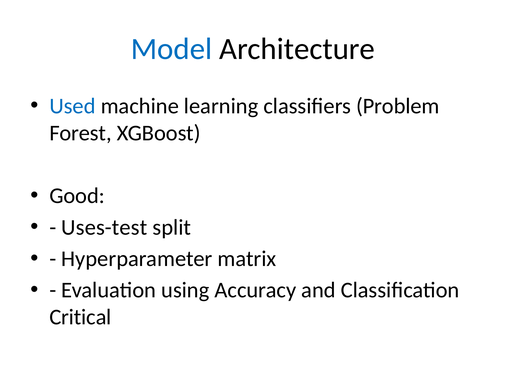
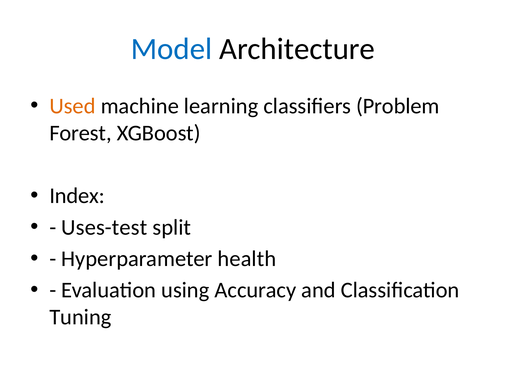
Used colour: blue -> orange (72, 106)
Good: Good -> Index (77, 196)
matrix: matrix -> health (247, 259)
Critical: Critical -> Tuning (80, 318)
